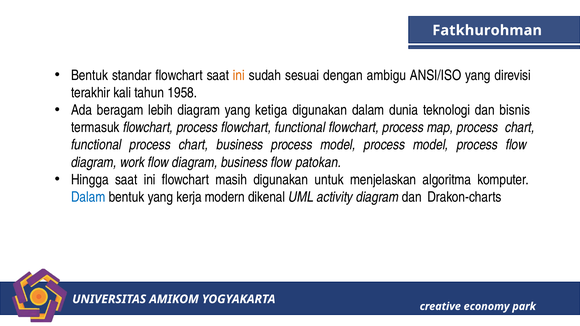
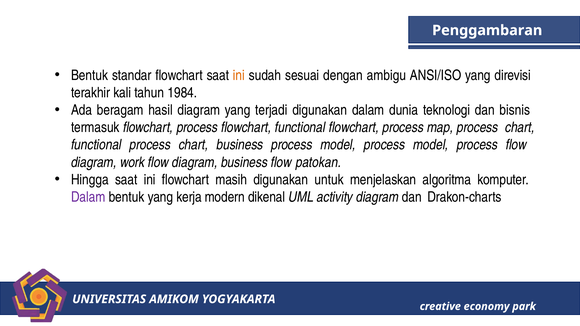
Fatkhurohman: Fatkhurohman -> Penggambaran (487, 30)
1958: 1958 -> 1984 (182, 93)
lebih: lebih -> hasil (161, 110)
ketiga: ketiga -> terjadi (271, 110)
Dalam colour: blue -> purple (88, 197)
